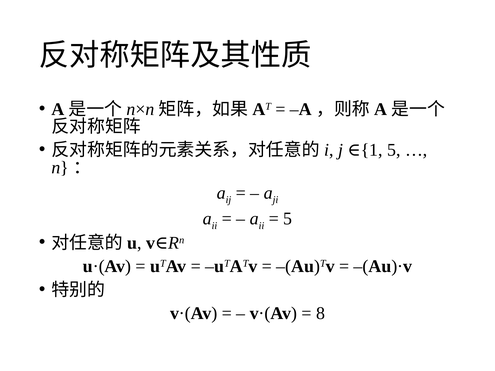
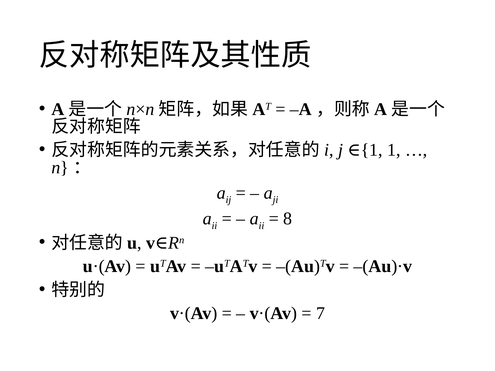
5: 5 -> 1 (394, 150)
5: 5 -> 8 (288, 219)
8: 8 -> 7 (321, 314)
